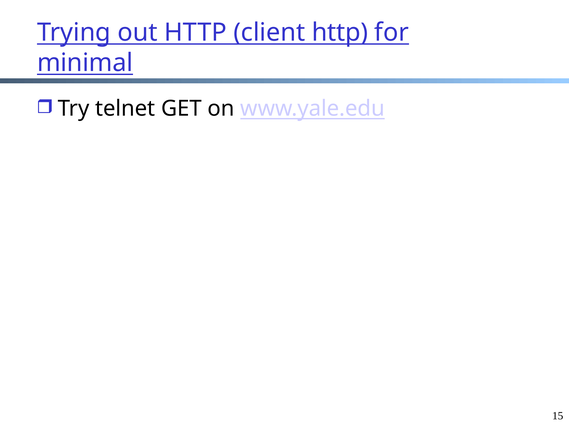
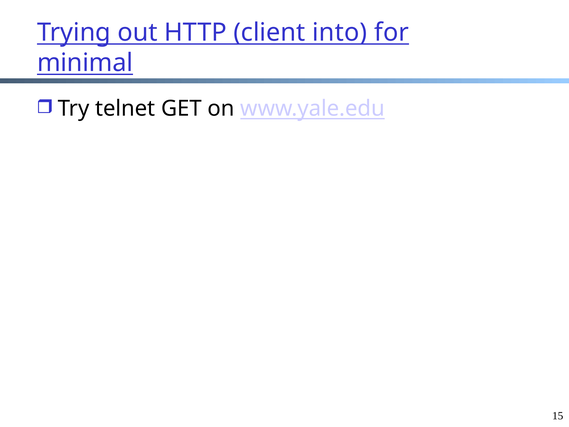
client http: http -> into (340, 32)
